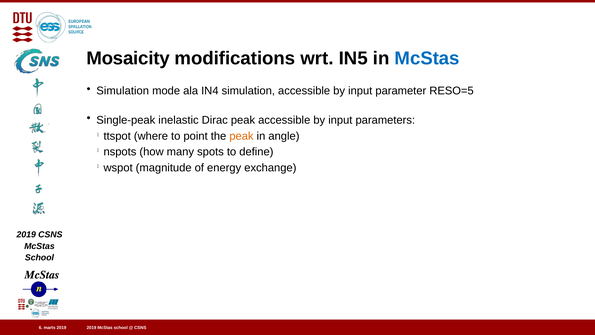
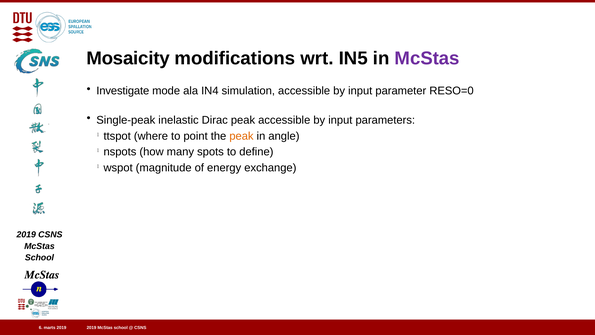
McStas colour: blue -> purple (427, 58)
Simulation: Simulation -> Investigate (123, 91)
RESO=5: RESO=5 -> RESO=0 (452, 91)
